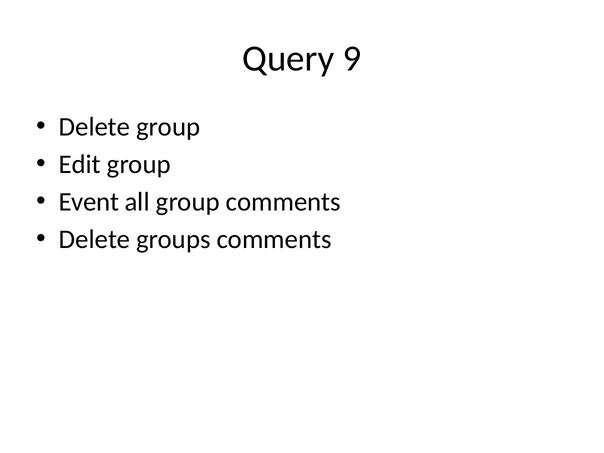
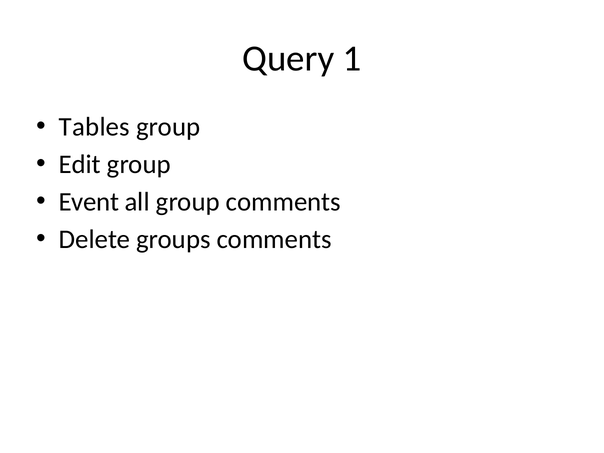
9: 9 -> 1 (352, 58)
Delete: Delete -> Tables (94, 127)
